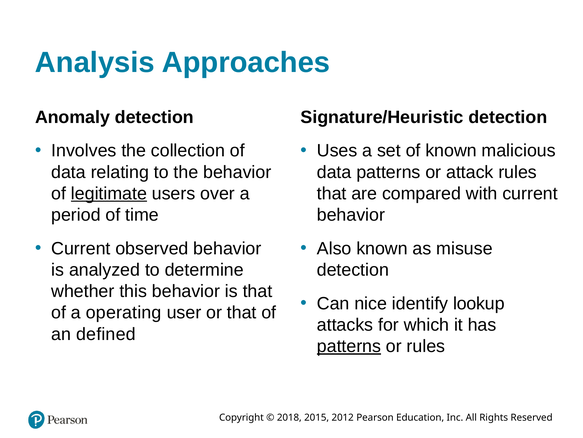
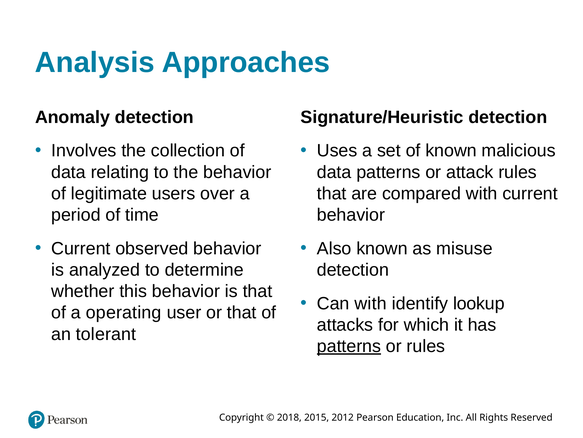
legitimate underline: present -> none (109, 193)
Can nice: nice -> with (371, 303)
defined: defined -> tolerant (106, 334)
